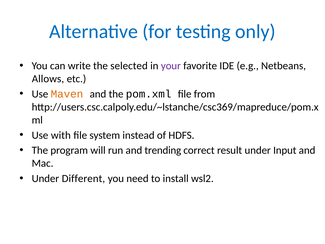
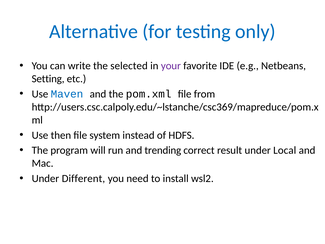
Allows: Allows -> Setting (48, 79)
Maven colour: orange -> blue (67, 94)
with: with -> then (61, 135)
Input: Input -> Local (285, 150)
